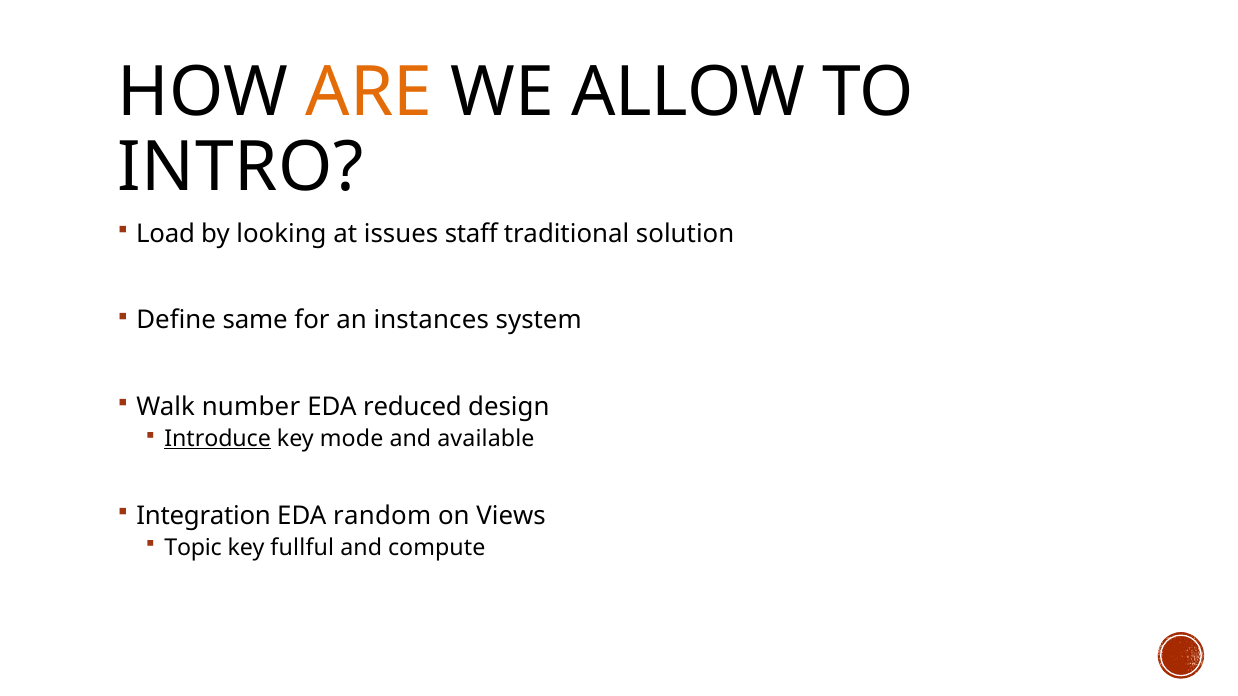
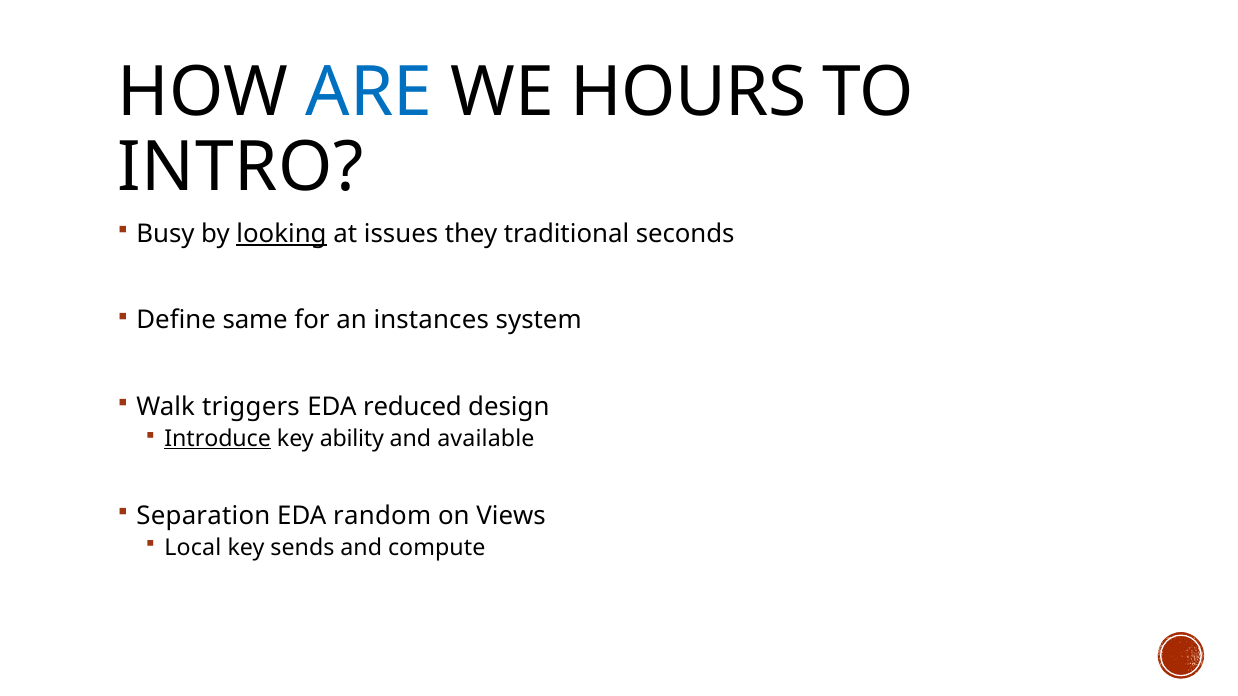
ARE colour: orange -> blue (369, 93)
ALLOW: ALLOW -> HOURS (689, 93)
Load: Load -> Busy (165, 234)
looking underline: none -> present (282, 234)
staff: staff -> they (471, 234)
solution: solution -> seconds (685, 234)
number: number -> triggers (251, 407)
mode: mode -> ability (352, 439)
Integration: Integration -> Separation (203, 516)
Topic: Topic -> Local (193, 548)
fullful: fullful -> sends (302, 548)
